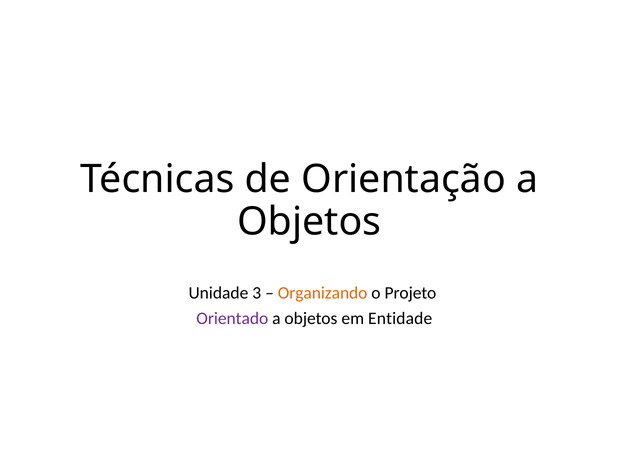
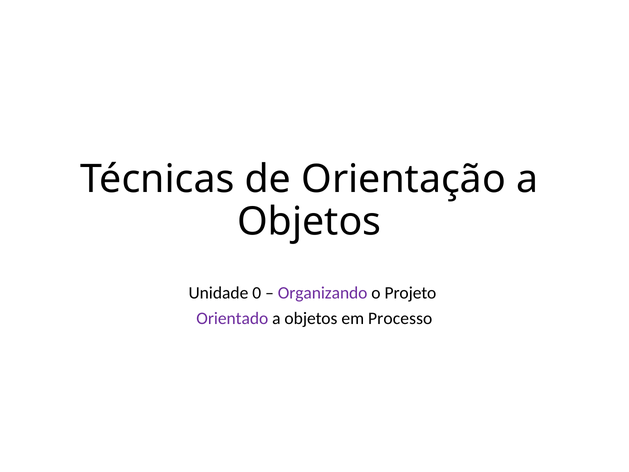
3: 3 -> 0 (257, 293)
Organizando colour: orange -> purple (323, 293)
Entidade: Entidade -> Processo (400, 318)
